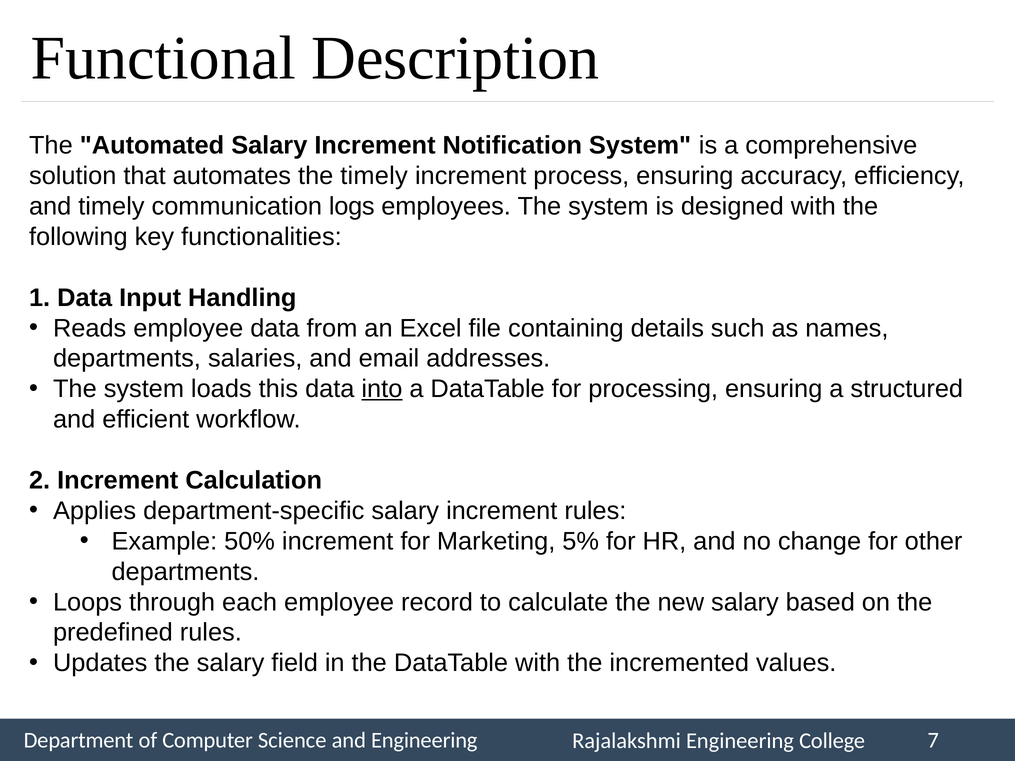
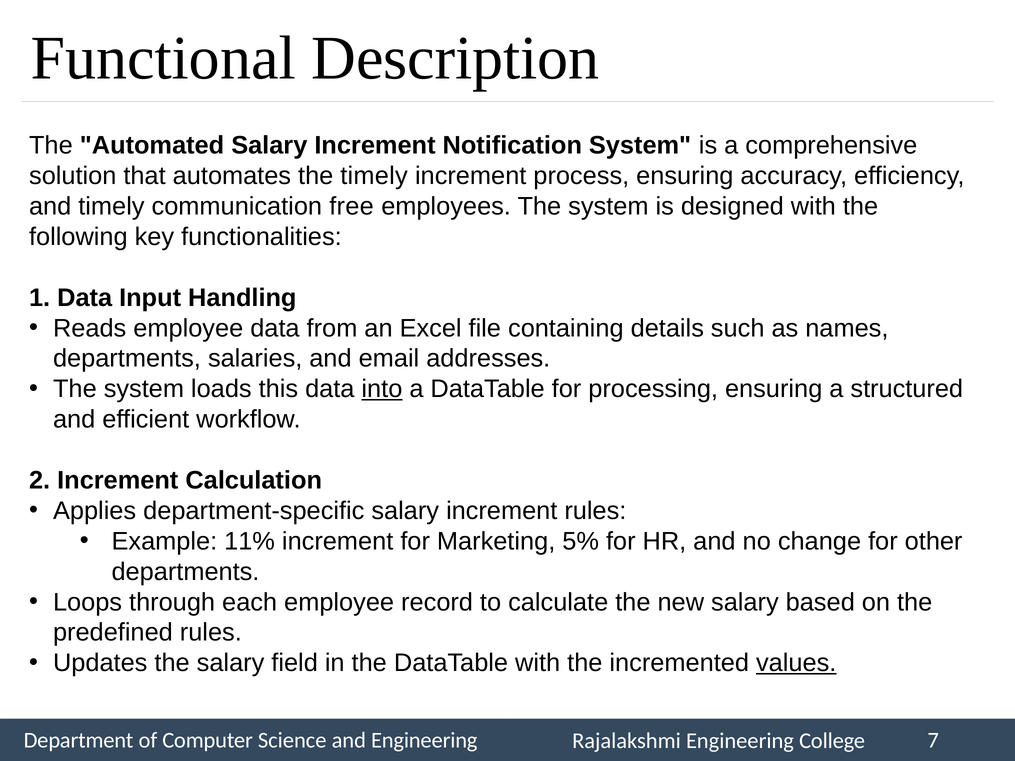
logs: logs -> free (352, 206)
50%: 50% -> 11% (250, 541)
values underline: none -> present (796, 663)
